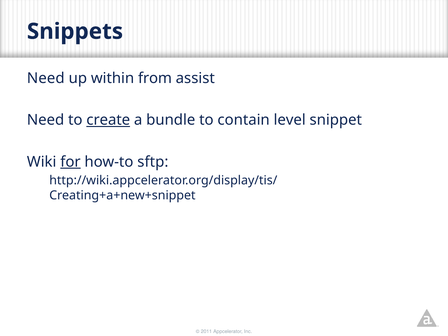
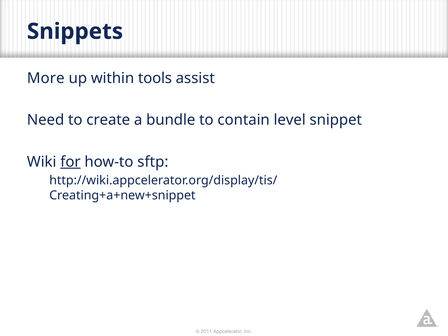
Need: Need -> More (46, 78)
from: from -> tools (155, 78)
create underline: present -> none (108, 120)
